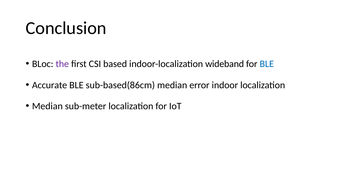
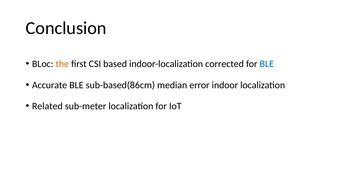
the colour: purple -> orange (62, 64)
wideband: wideband -> corrected (225, 64)
Median: Median -> Related (47, 107)
